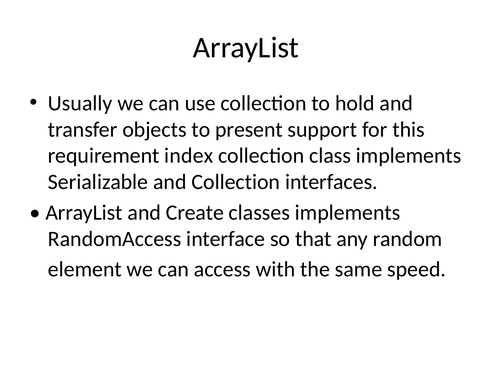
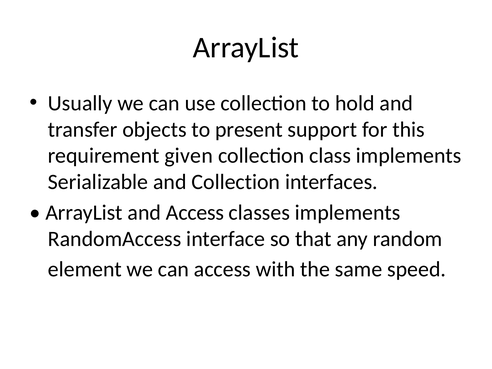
index: index -> given (189, 156)
and Create: Create -> Access (195, 213)
